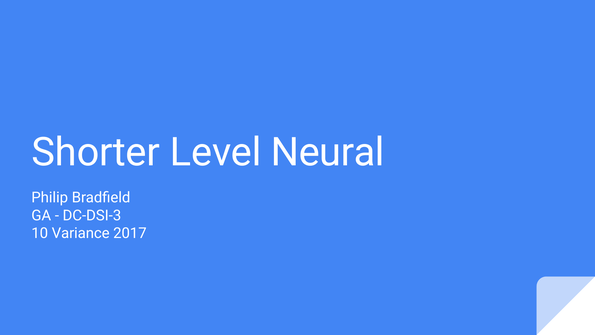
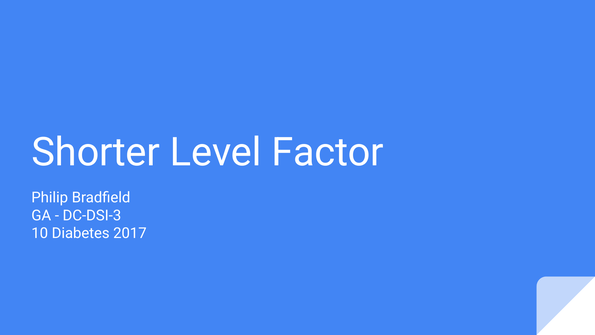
Neural: Neural -> Factor (328, 152)
Variance: Variance -> Diabetes (81, 233)
